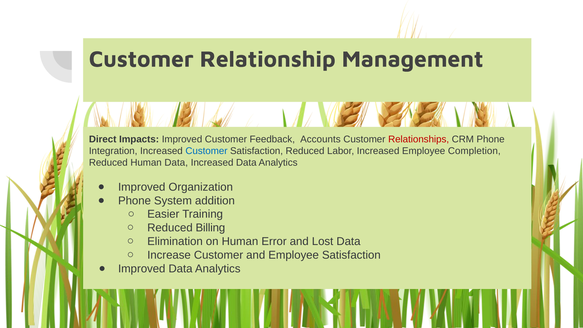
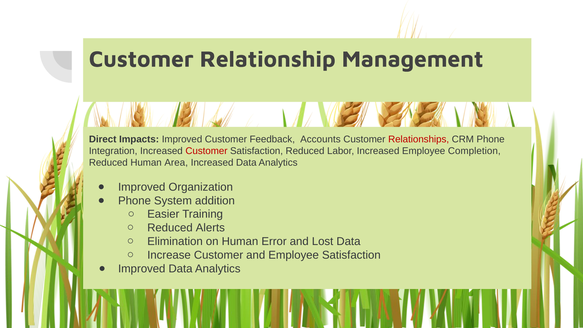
Customer colour: blue -> red (206, 151)
Human Data: Data -> Area (176, 163)
Billing: Billing -> Alerts (210, 228)
